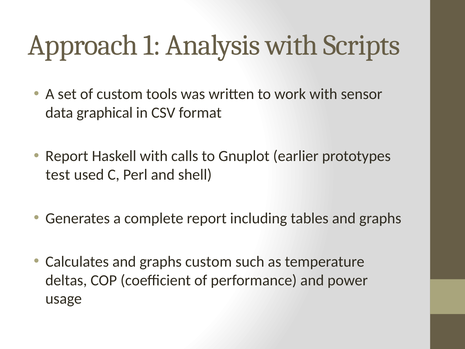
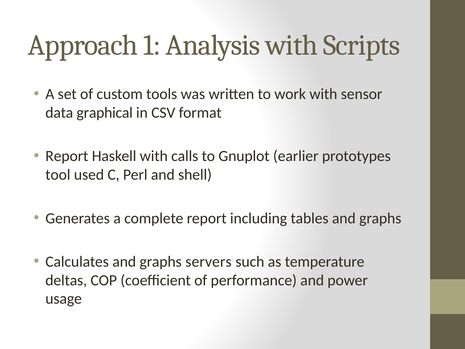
test: test -> tool (58, 175)
graphs custom: custom -> servers (208, 261)
